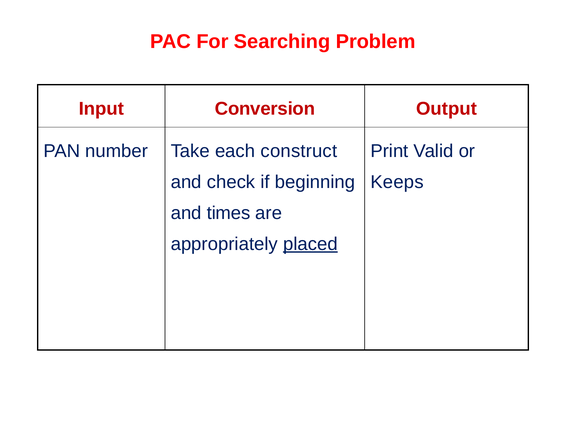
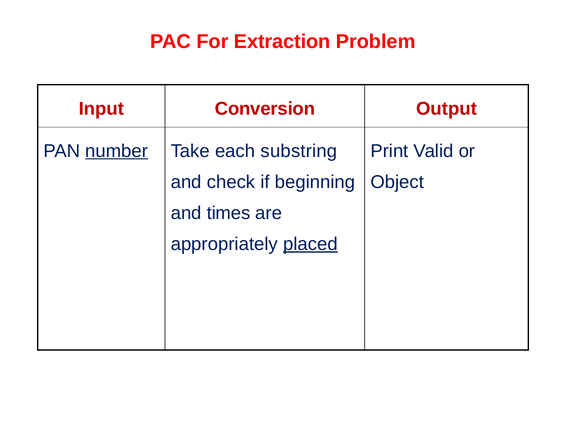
Searching: Searching -> Extraction (282, 41)
number underline: none -> present (117, 151)
construct: construct -> substring (299, 151)
Keeps: Keeps -> Object (397, 182)
